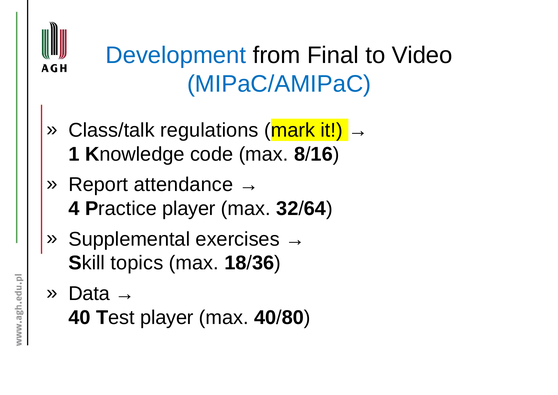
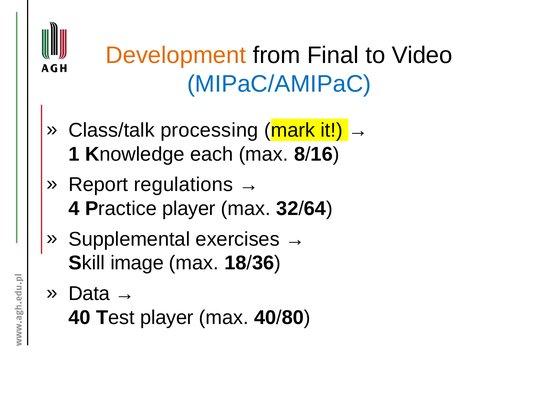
Development colour: blue -> orange (176, 55)
regulations: regulations -> processing (209, 130)
code: code -> each (212, 154)
attendance: attendance -> regulations (183, 185)
topics: topics -> image (137, 263)
